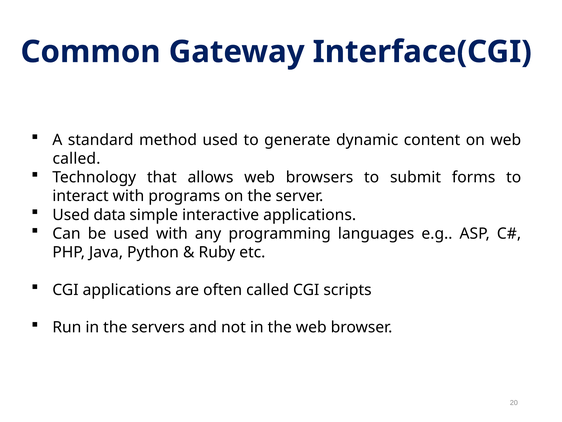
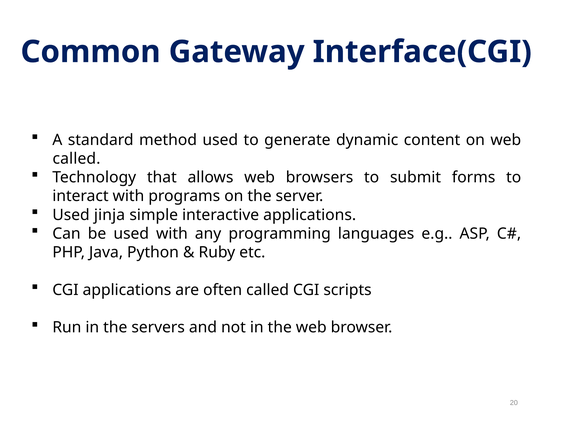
data: data -> jinja (109, 215)
